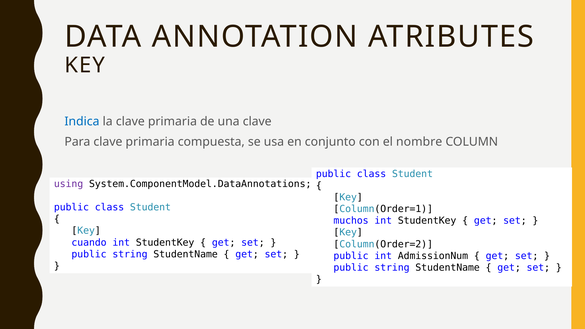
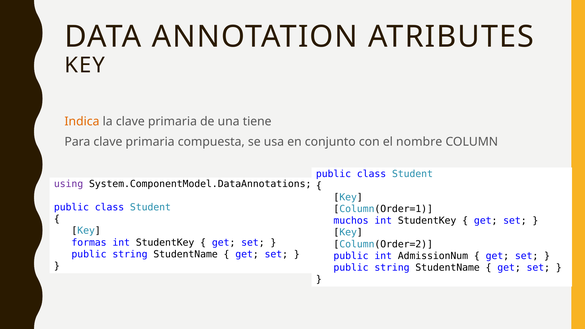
Indica colour: blue -> orange (82, 122)
una clave: clave -> tiene (257, 122)
cuando: cuando -> formas (89, 243)
